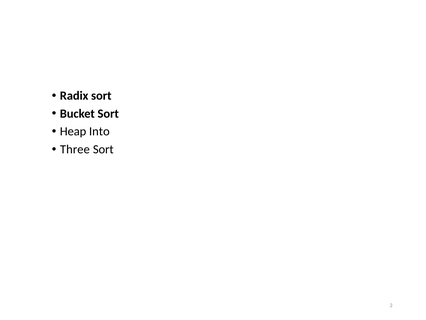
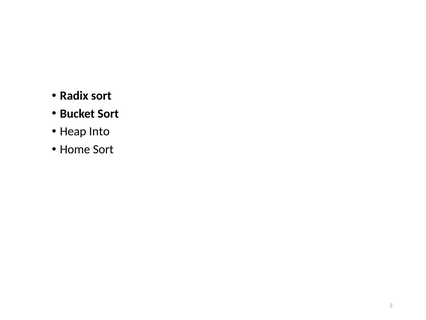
Three: Three -> Home (75, 149)
